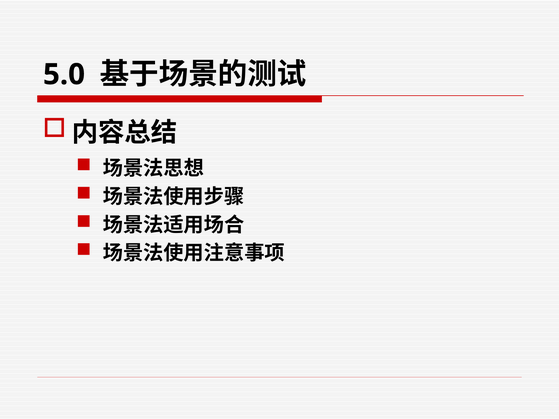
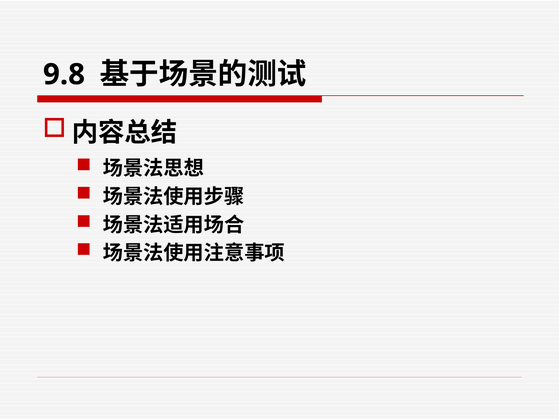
5.0: 5.0 -> 9.8 (64, 75)
